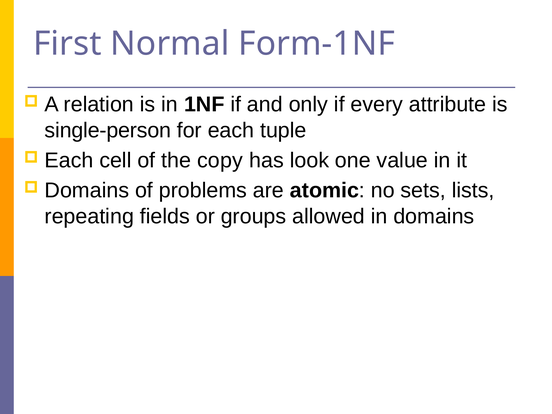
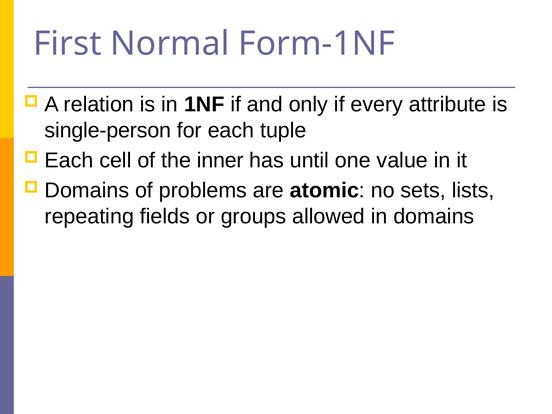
copy: copy -> inner (220, 160)
look: look -> until (309, 160)
